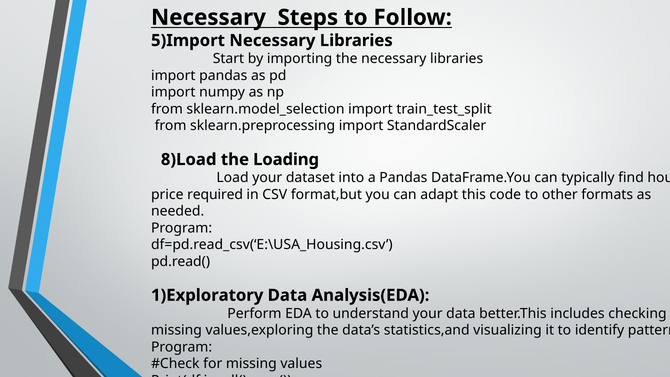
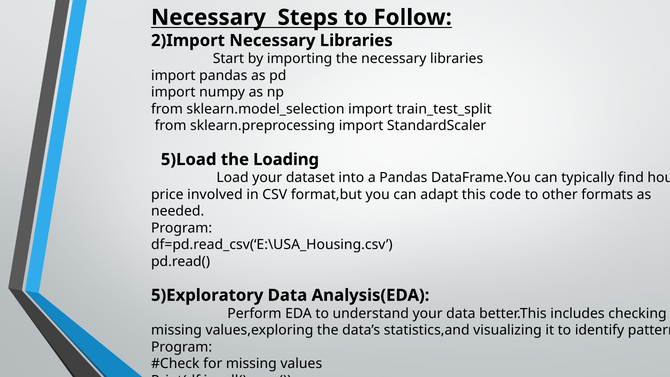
5)Import: 5)Import -> 2)Import (188, 41)
8)Load: 8)Load -> 5)Load (189, 159)
required: required -> involved (215, 194)
1)Exploratory: 1)Exploratory -> 5)Exploratory (207, 295)
